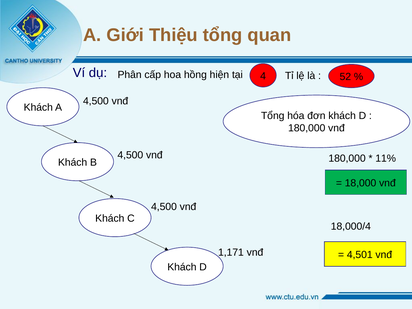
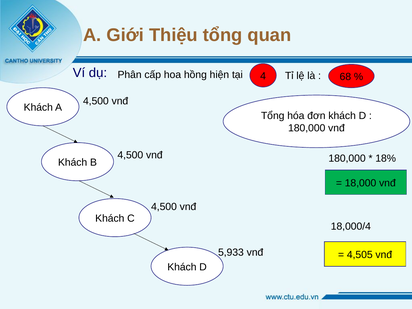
52: 52 -> 68 (345, 77)
11%: 11% -> 18% (386, 159)
1,171: 1,171 -> 5,933 (231, 252)
4,501: 4,501 -> 4,505 (360, 255)
